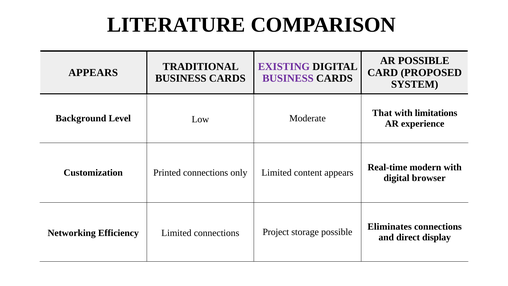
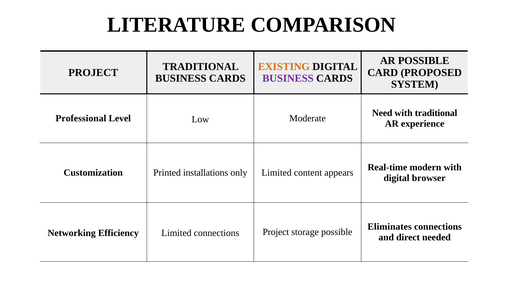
EXISTING colour: purple -> orange (284, 67)
APPEARS: APPEARS -> PROJECT (93, 72)
That: That -> Need (382, 113)
with limitations: limitations -> traditional (436, 113)
Background: Background -> Professional (81, 118)
Printed connections: connections -> installations (206, 173)
display: display -> needed (437, 237)
